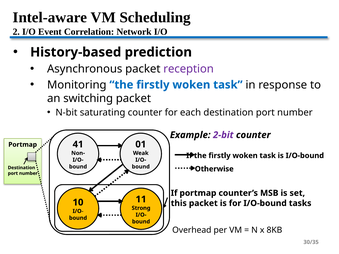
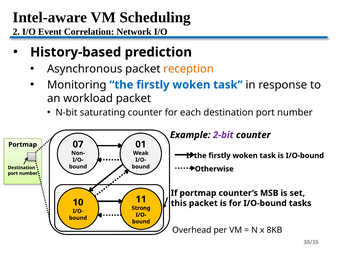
reception colour: purple -> orange (189, 69)
switching: switching -> workload (88, 98)
41: 41 -> 07 (78, 144)
